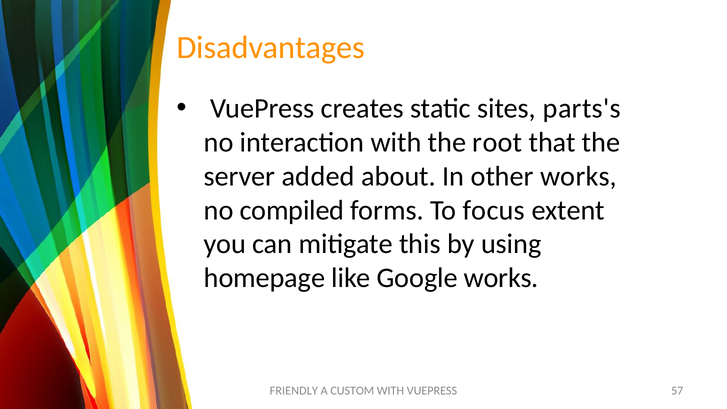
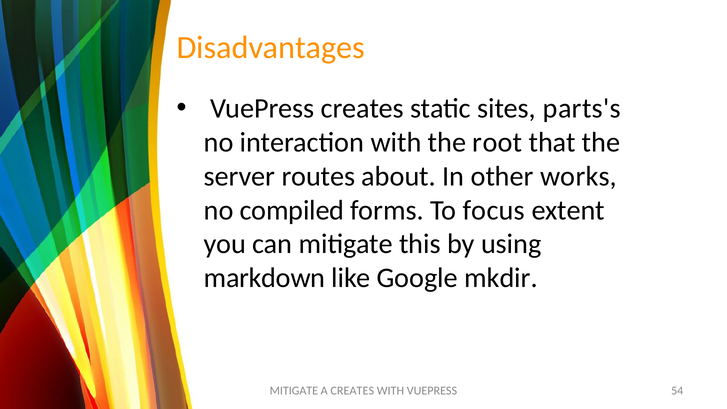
added: added -> routes (318, 176)
homepage: homepage -> markdown (265, 278)
Google works: works -> mkdir (501, 278)
FRIENDLY: FRIENDLY -> MITIGATE (294, 391)
A CUSTOM: CUSTOM -> CREATES (352, 391)
57: 57 -> 54 (677, 391)
